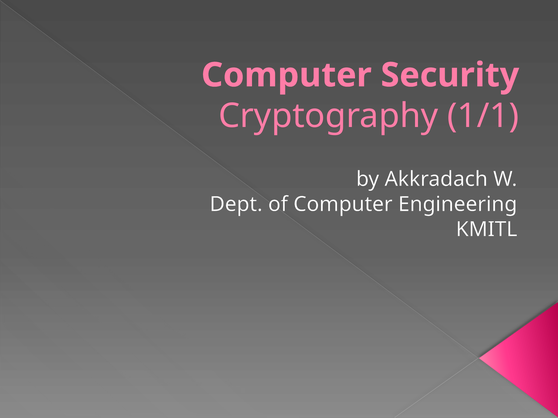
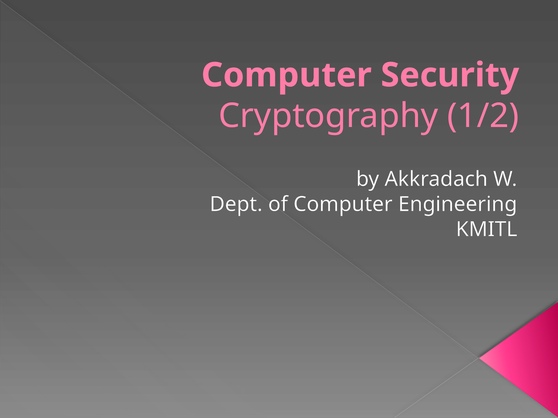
1/1: 1/1 -> 1/2 (483, 116)
